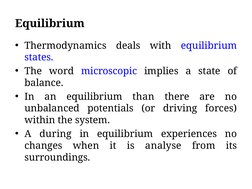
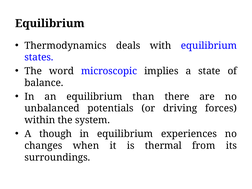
during: during -> though (56, 134)
analyse: analyse -> thermal (163, 146)
